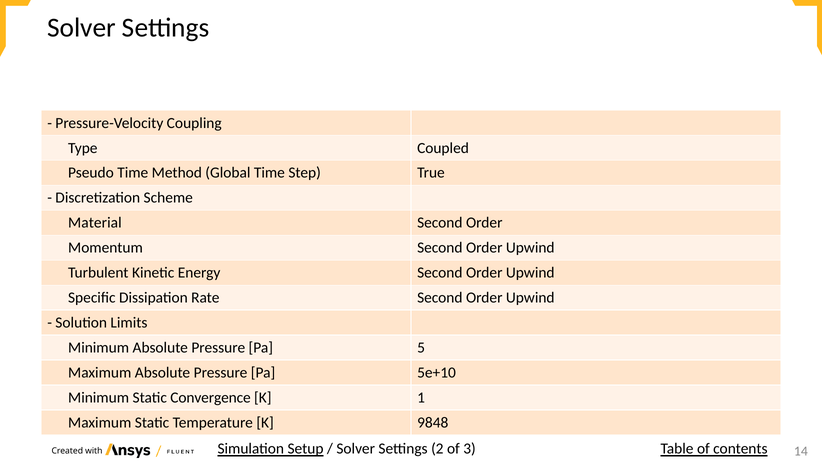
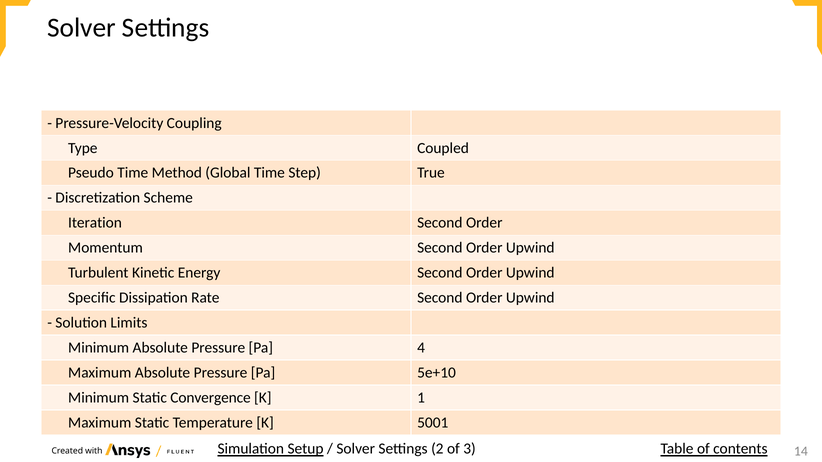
Material: Material -> Iteration (95, 223)
5: 5 -> 4 (421, 348)
9848: 9848 -> 5001 (433, 423)
